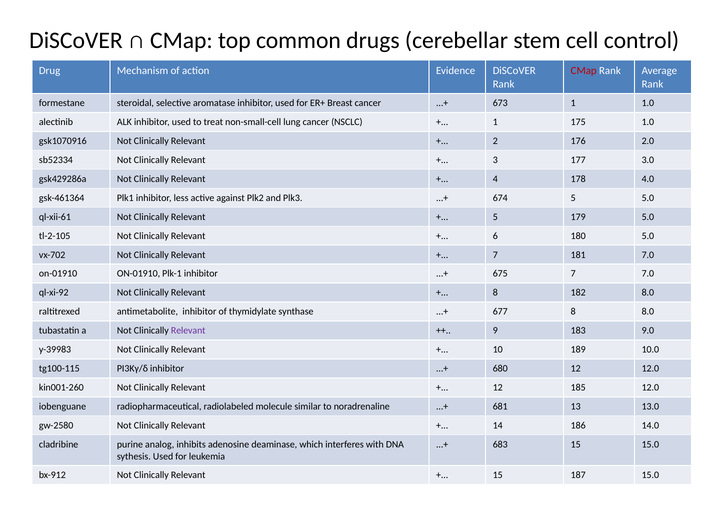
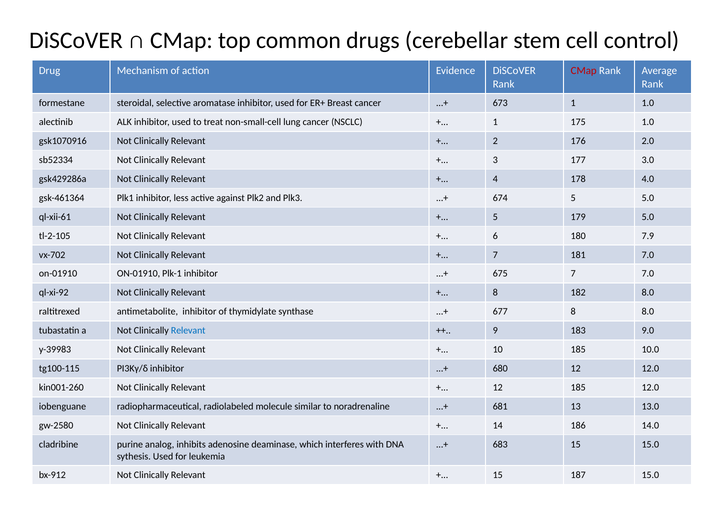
180 5.0: 5.0 -> 7.9 (648, 236)
Relevant colour: purple -> blue (188, 330)
10 189: 189 -> 185 (578, 349)
